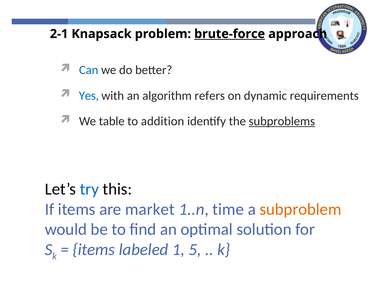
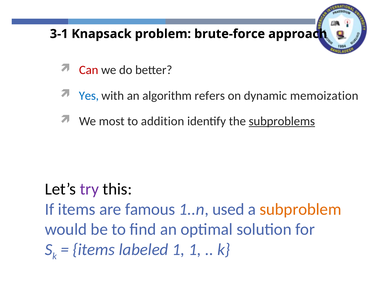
2-1: 2-1 -> 3-1 (59, 34)
brute-force underline: present -> none (230, 34)
Can colour: blue -> red (89, 70)
requirements: requirements -> memoization (324, 96)
table: table -> most (112, 121)
try colour: blue -> purple (89, 189)
market: market -> famous (150, 209)
time: time -> used (228, 209)
1 5: 5 -> 1 (195, 249)
